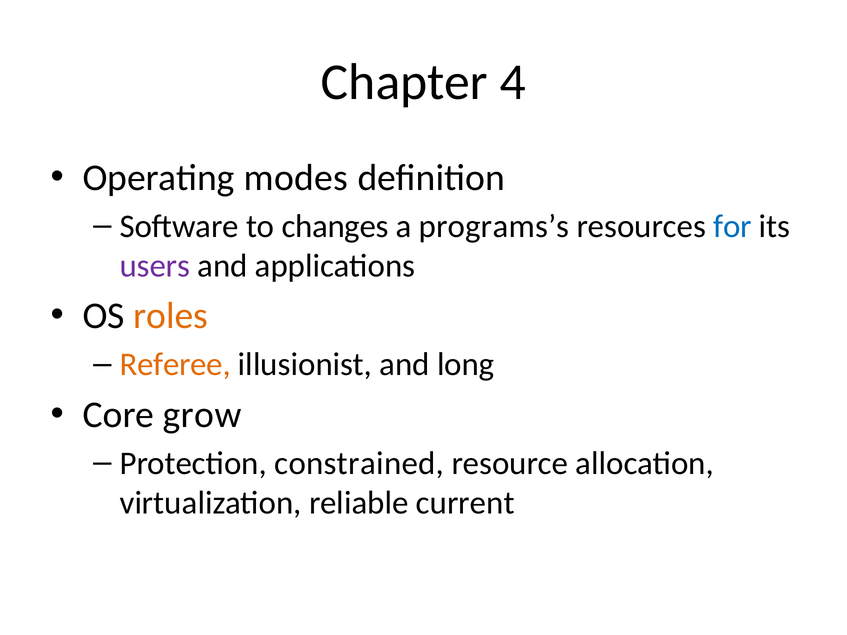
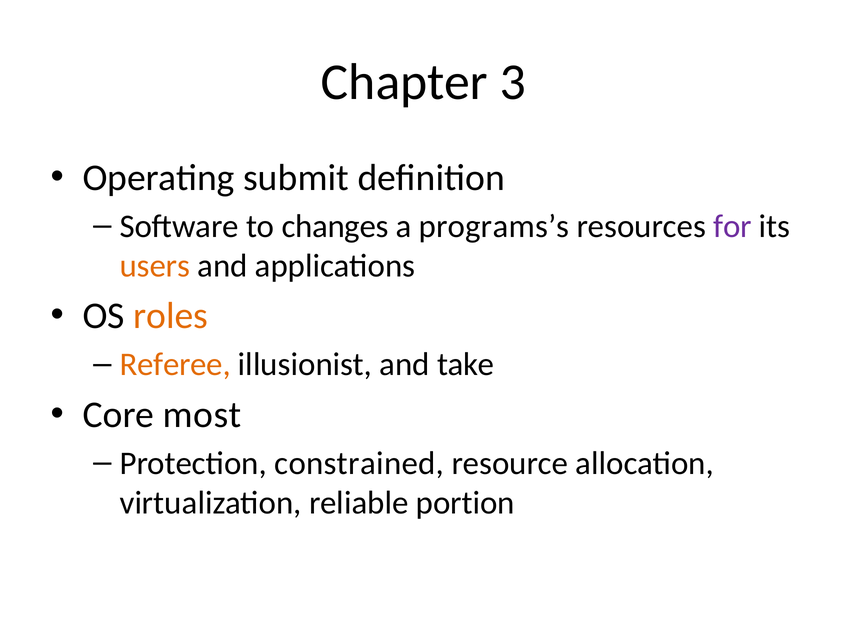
4: 4 -> 3 (513, 82)
modes: modes -> submit (296, 178)
for colour: blue -> purple (733, 226)
users colour: purple -> orange (155, 266)
long: long -> take (466, 365)
grow: grow -> most (202, 415)
current: current -> portion (465, 503)
